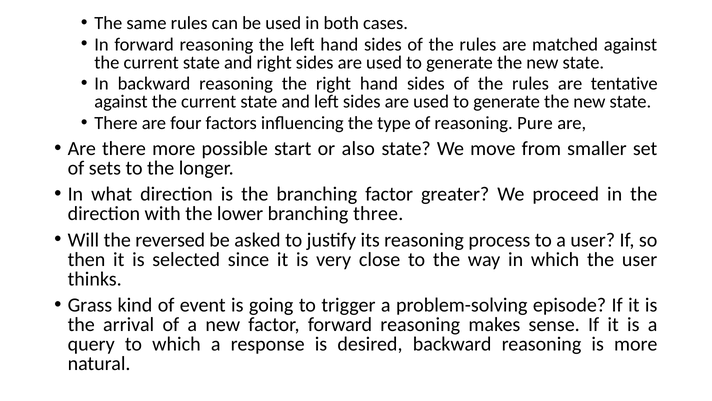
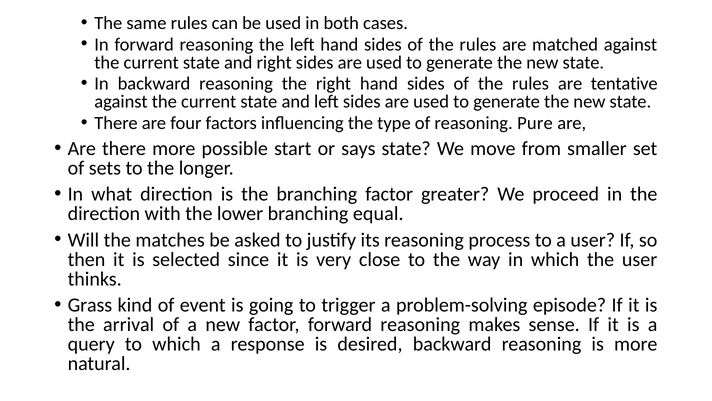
also: also -> says (358, 148)
three: three -> equal (378, 214)
reversed: reversed -> matches (170, 240)
